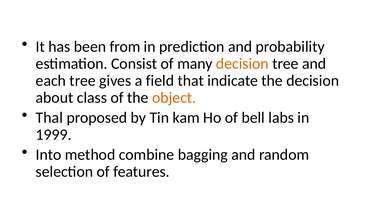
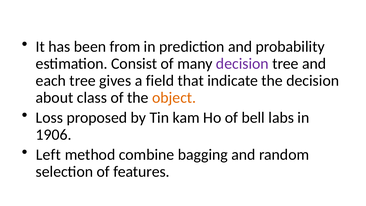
decision colour: orange -> purple (242, 64)
Thal: Thal -> Loss (49, 118)
1999: 1999 -> 1906 (54, 135)
Into: Into -> Left (48, 155)
